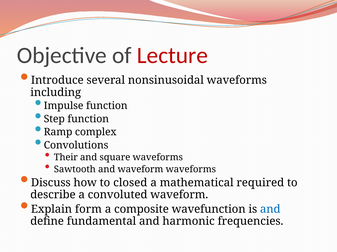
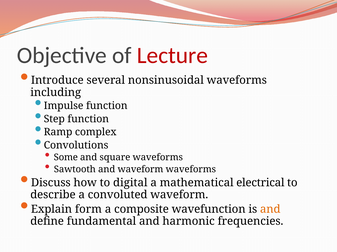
Their: Their -> Some (66, 158)
closed: closed -> digital (130, 183)
required: required -> electrical (260, 183)
and colour: blue -> orange (270, 210)
